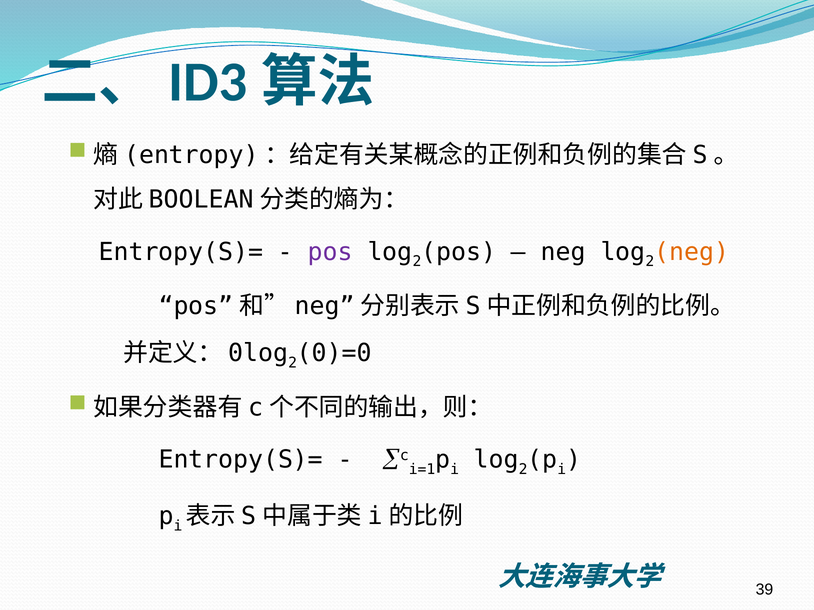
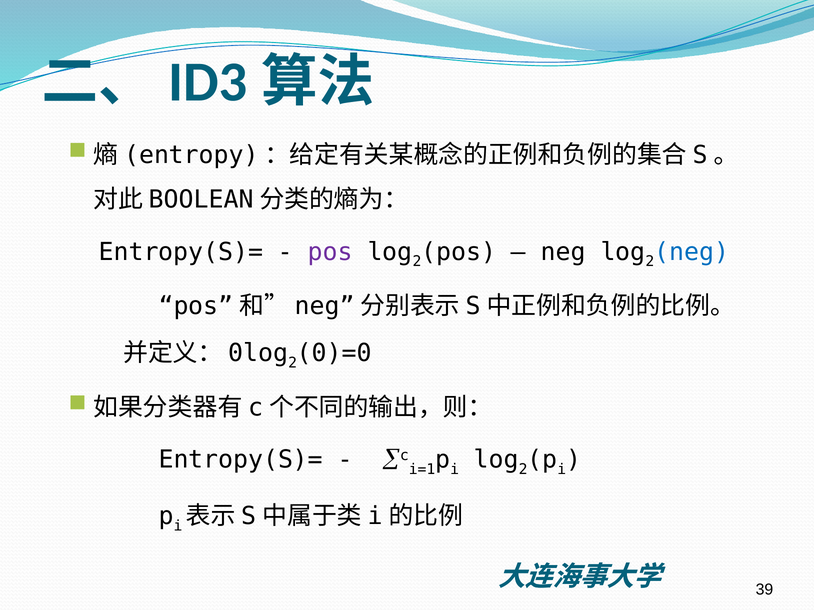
neg colour: orange -> blue (692, 252)
